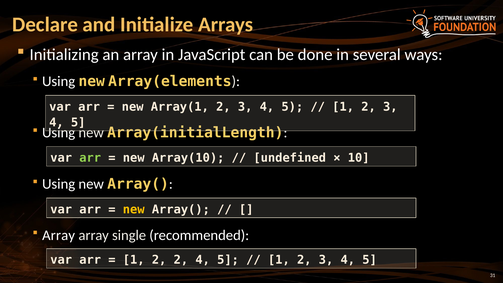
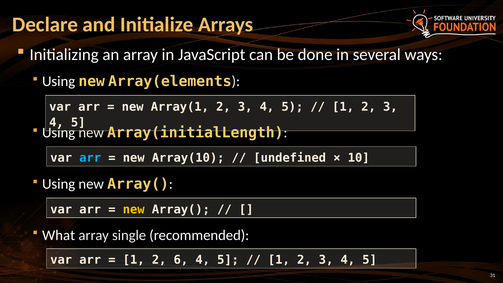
arr colour: light green -> light blue (90, 158)
Array: Array -> What (59, 235)
2 2: 2 -> 6 (181, 260)
